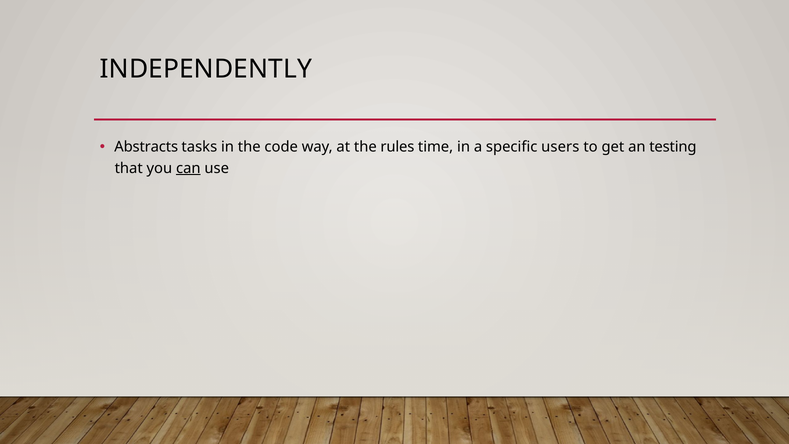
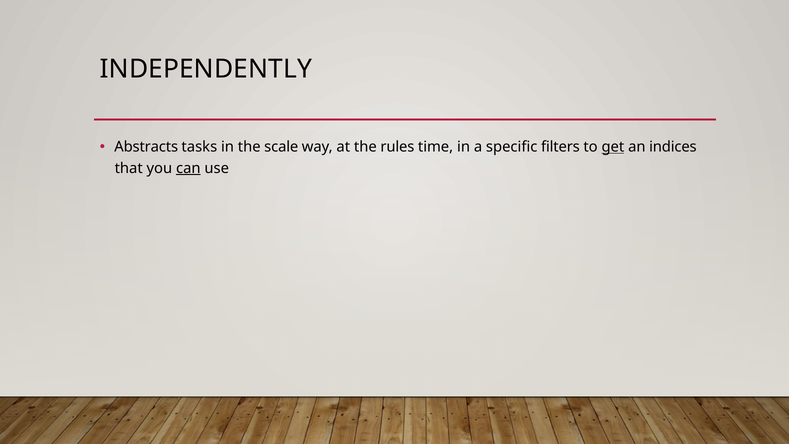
code: code -> scale (281, 147)
users: users -> filters (560, 147)
get underline: none -> present (613, 147)
testing: testing -> indices (673, 147)
